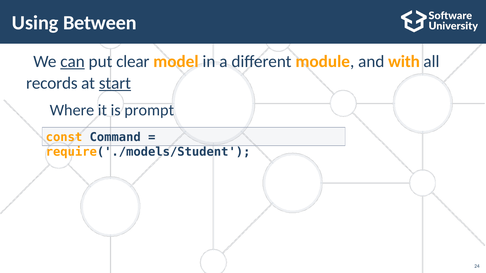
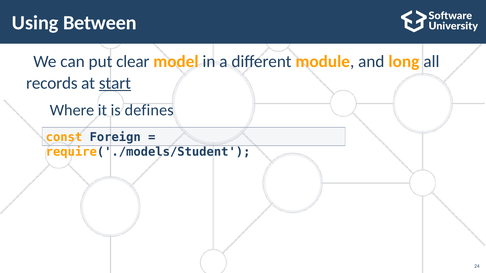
can underline: present -> none (73, 62)
with: with -> long (404, 62)
prompt: prompt -> defines (149, 110)
Command: Command -> Foreign (115, 137)
